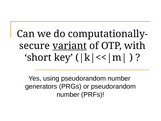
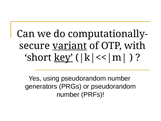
key underline: none -> present (64, 57)
